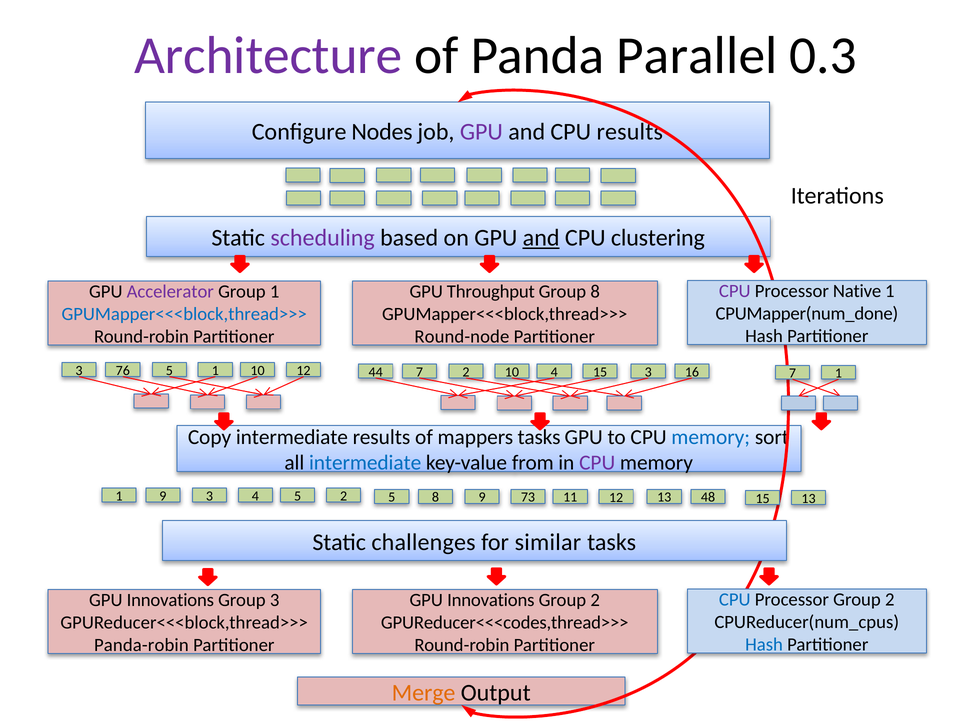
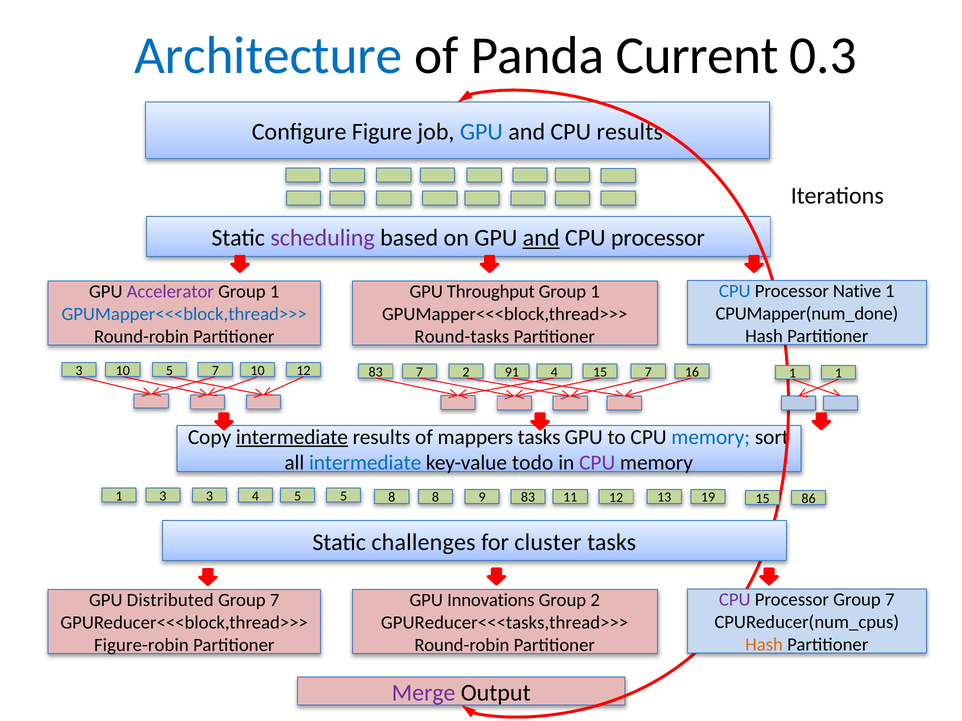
Architecture colour: purple -> blue (268, 56)
Parallel: Parallel -> Current (697, 56)
Nodes: Nodes -> Figure (382, 132)
GPU colour: purple -> blue (481, 132)
clustering: clustering -> processor (658, 238)
CPU colour: purple -> blue (735, 291)
8: 8 -> 1 (595, 292)
Round-node: Round-node -> Round-tasks (462, 337)
3 76: 76 -> 10 (123, 371)
5 1: 1 -> 7 (215, 371)
10 44: 44 -> 83 (376, 372)
2 10: 10 -> 91 (512, 372)
4 3: 3 -> 7 (648, 372)
16 7: 7 -> 1 (793, 374)
intermediate underline: none -> present (292, 437)
from: from -> todo (533, 463)
1 9: 9 -> 3 (163, 496)
4 2: 2 -> 5 (344, 496)
5 5: 5 -> 8 (392, 498)
9 73: 73 -> 83 (528, 498)
48: 48 -> 19 (708, 498)
15 13: 13 -> 86 (809, 499)
similar: similar -> cluster (548, 543)
CPU colour: blue -> purple (735, 600)
Processor Group 2: 2 -> 7 (890, 600)
Innovations: Innovations -> Distributed (170, 601)
3: 3 -> 7 (275, 601)
GPUReducer<<<codes,thread>>>: GPUReducer<<<codes,thread>>> -> GPUReducer<<<tasks,thread>>> (505, 623)
Hash colour: blue -> orange (764, 645)
Panda-robin: Panda-robin -> Figure-robin (141, 646)
Merge colour: orange -> purple (424, 693)
